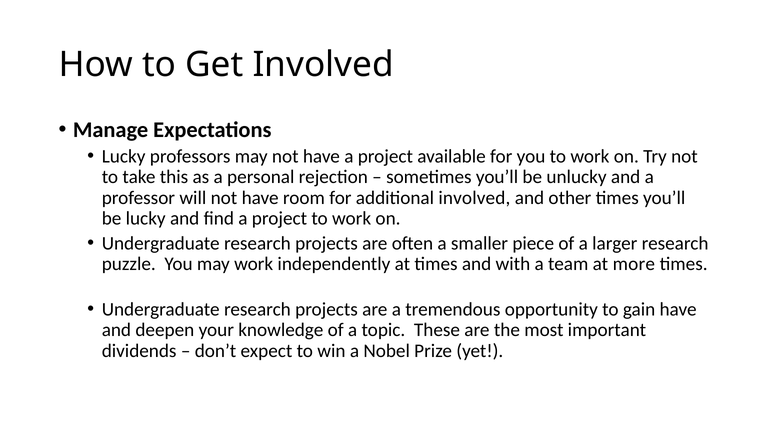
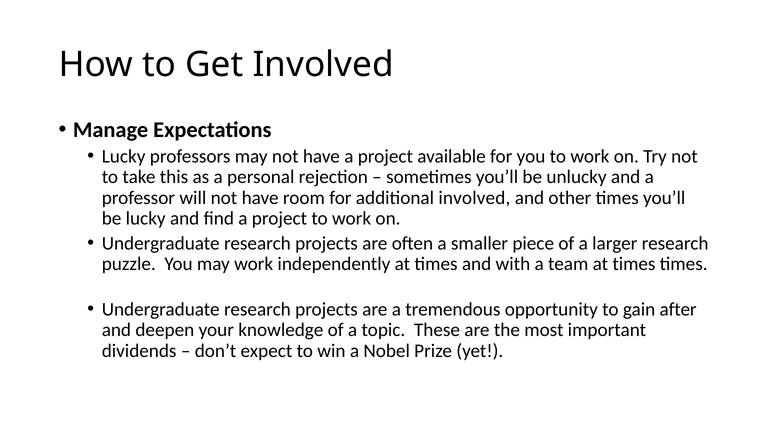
team at more: more -> times (634, 264)
gain have: have -> after (678, 309)
